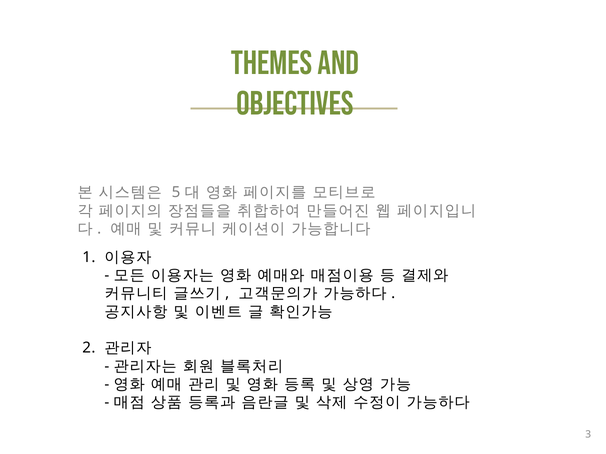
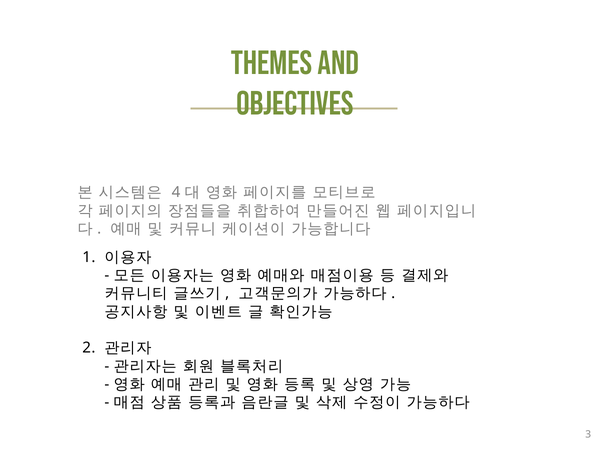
5: 5 -> 4 (176, 193)
